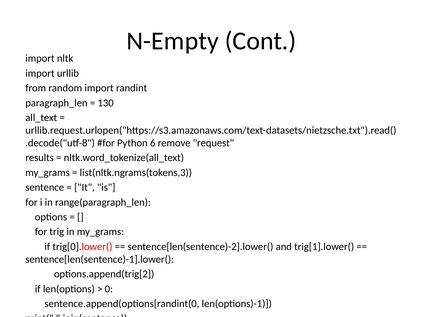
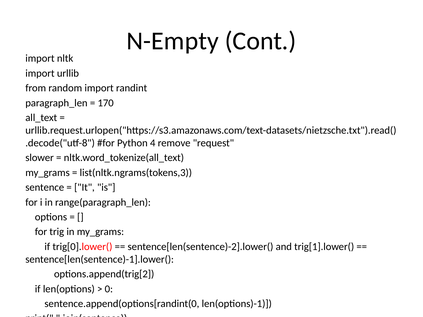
130: 130 -> 170 (106, 103)
6: 6 -> 4 (153, 143)
results: results -> slower (40, 158)
